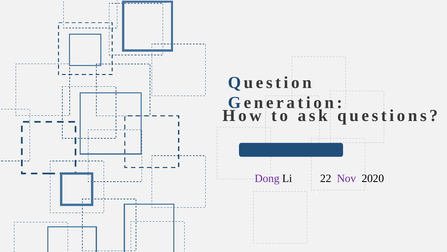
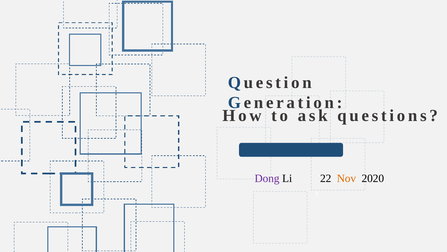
Nov colour: purple -> orange (346, 178)
